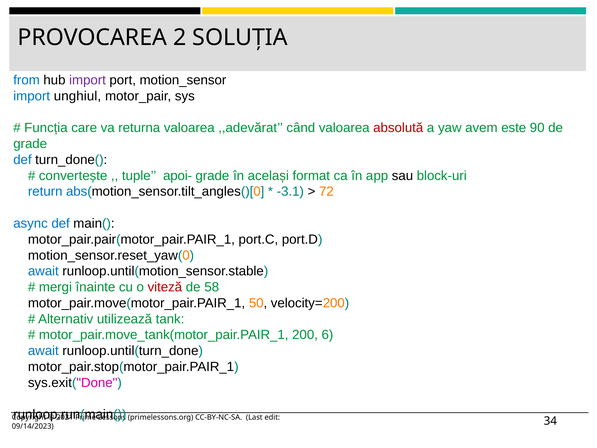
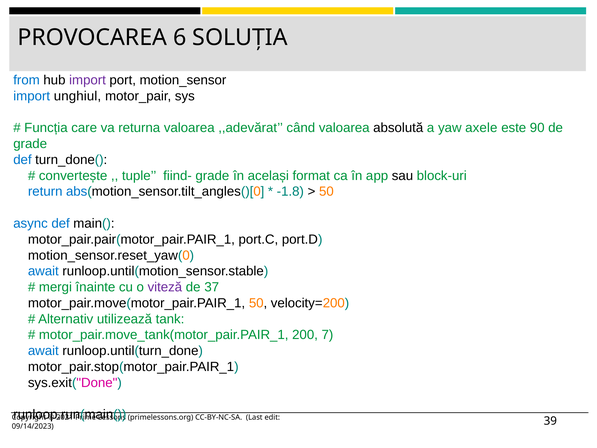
2: 2 -> 6 (180, 38)
absolută colour: red -> black (398, 128)
avem: avem -> axele (481, 128)
apoi-: apoi- -> fiind- (178, 176)
-3.1: -3.1 -> -1.8 (290, 192)
72: 72 -> 50 (326, 192)
viteză colour: red -> purple (165, 287)
58: 58 -> 37 (212, 287)
6: 6 -> 7 (327, 335)
34: 34 -> 39 (550, 421)
